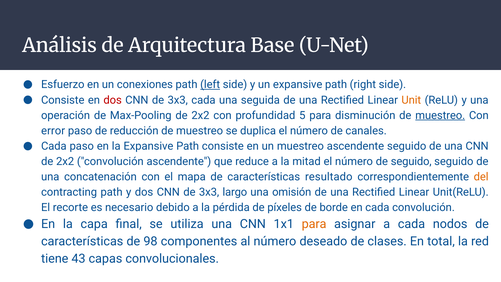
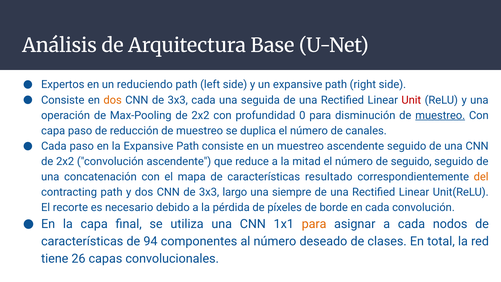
Esfuerzo: Esfuerzo -> Expertos (63, 85)
conexiones: conexiones -> reduciendo (145, 85)
left underline: present -> none (210, 85)
dos colour: red -> orange (113, 100)
Unit colour: orange -> red (411, 100)
5: 5 -> 0 (302, 115)
error: error -> capa (53, 131)
omisión: omisión -> siempre (292, 192)
98: 98 -> 94 (150, 241)
43: 43 -> 26 (79, 258)
